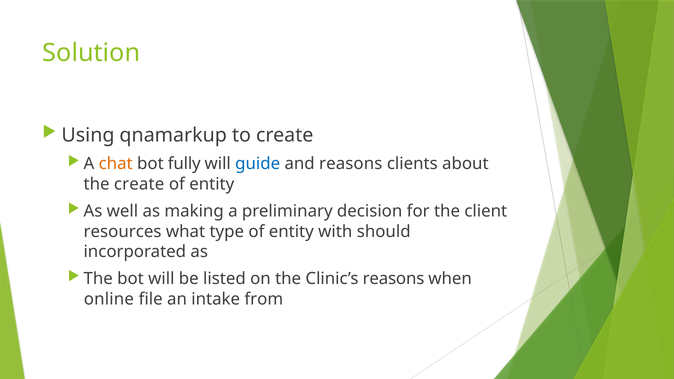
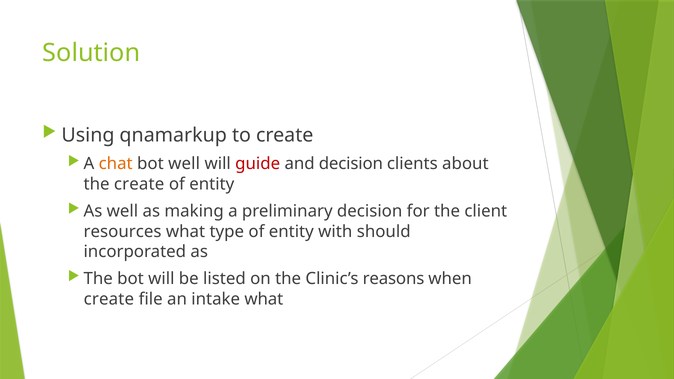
bot fully: fully -> well (184, 164)
guide colour: blue -> red (258, 164)
and reasons: reasons -> decision (351, 164)
online: online -> create (109, 299)
intake from: from -> what (264, 299)
